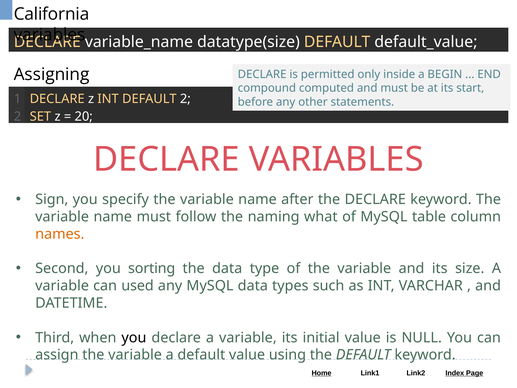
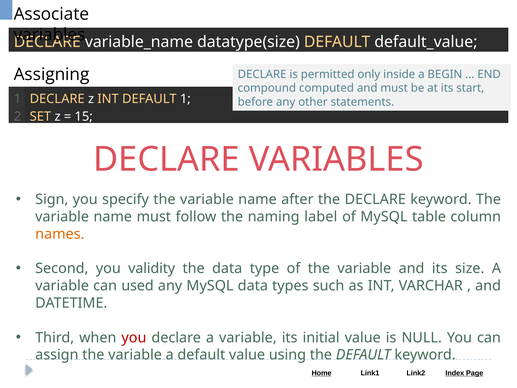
California: California -> Associate (51, 14)
DEFAULT 2: 2 -> 1 (185, 99)
20: 20 -> 15 (84, 116)
what: what -> label (321, 217)
sorting: sorting -> validity (152, 268)
you colour: black -> red (134, 337)
